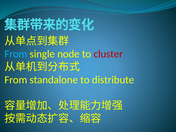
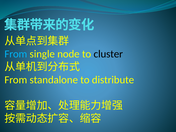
cluster colour: red -> black (108, 54)
